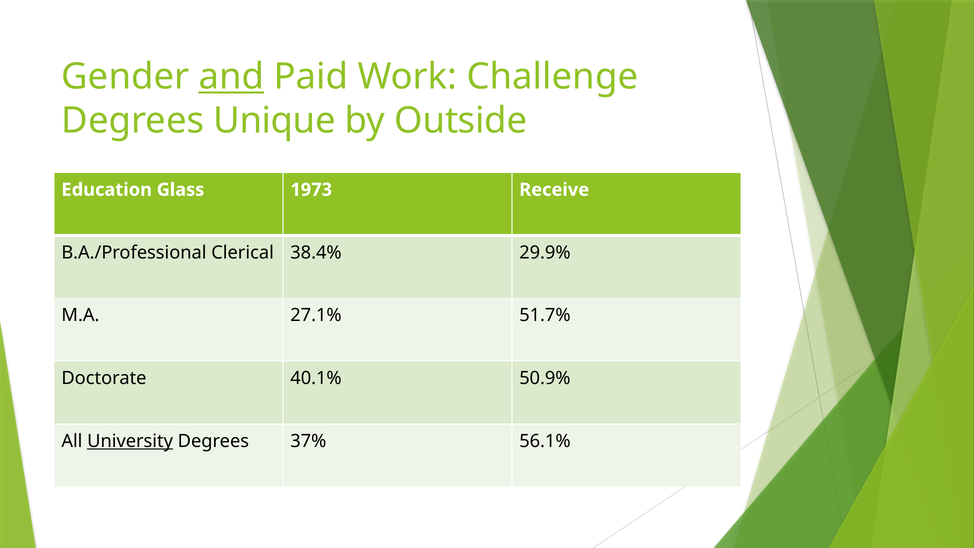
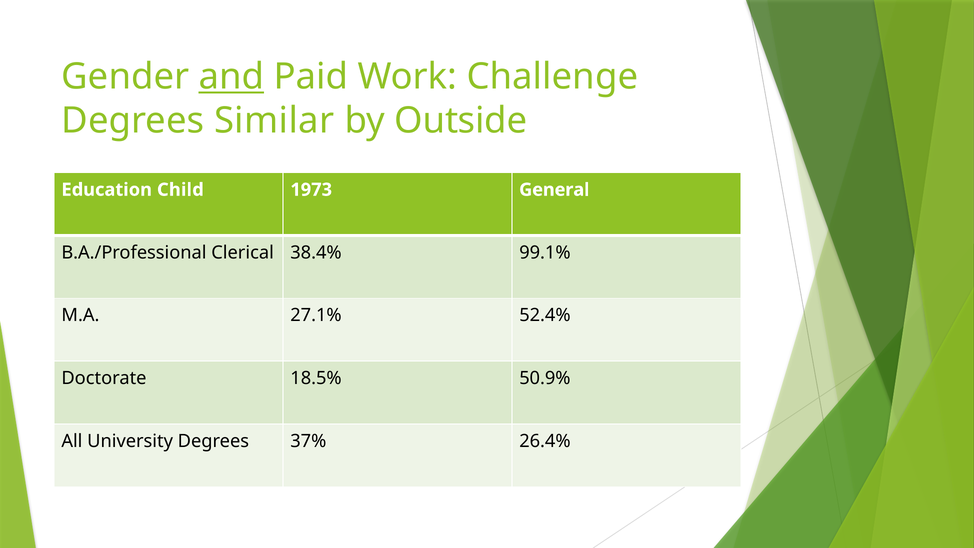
Unique: Unique -> Similar (274, 121)
Glass: Glass -> Child (180, 190)
Receive: Receive -> General (554, 190)
29.9%: 29.9% -> 99.1% (545, 253)
51.7%: 51.7% -> 52.4% (545, 315)
40.1%: 40.1% -> 18.5% (316, 378)
University underline: present -> none (130, 441)
56.1%: 56.1% -> 26.4% (545, 441)
